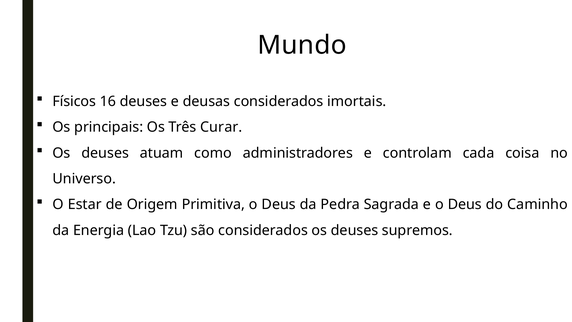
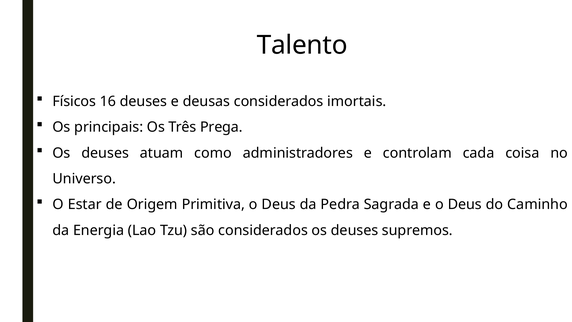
Mundo: Mundo -> Talento (302, 45)
Curar: Curar -> Prega (221, 127)
